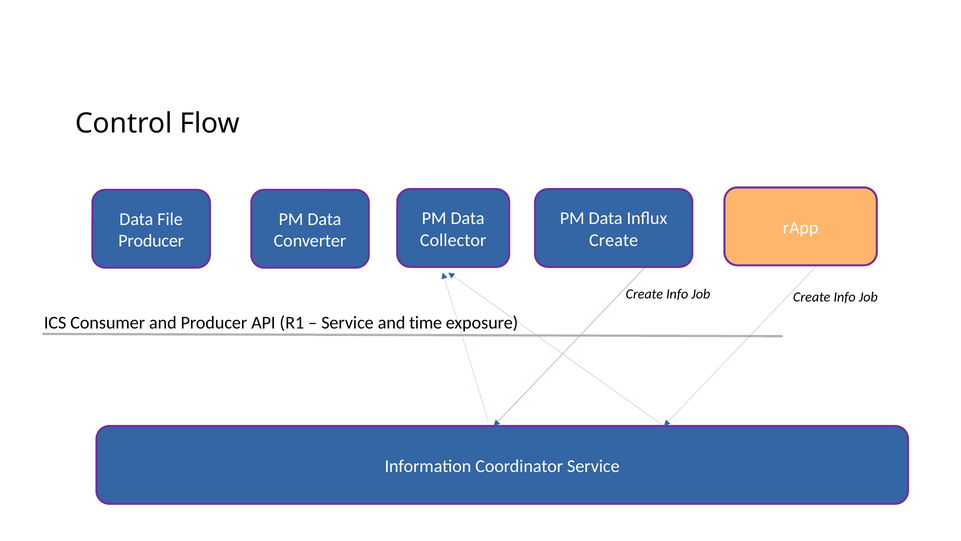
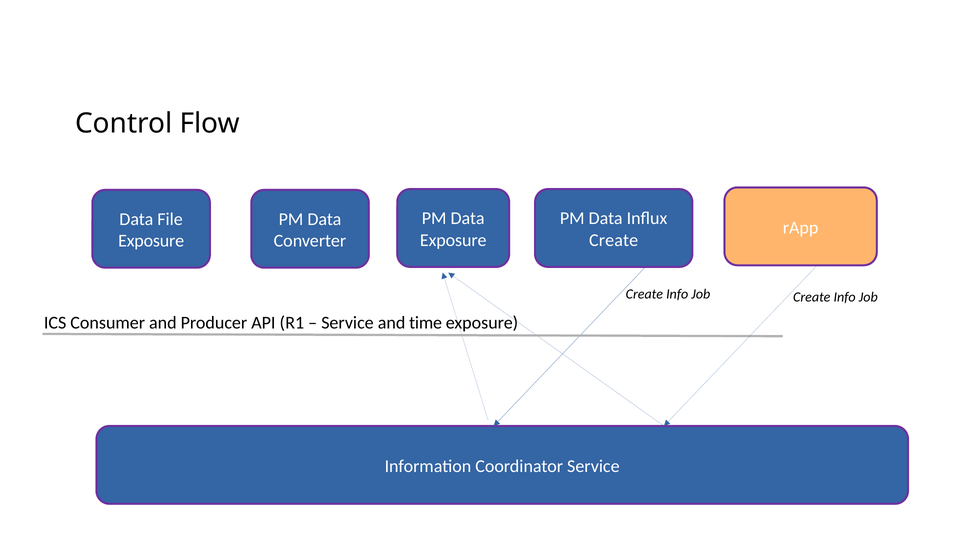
Collector: Collector -> Exposure (453, 240)
Producer: Producer -> Exposure (151, 241)
